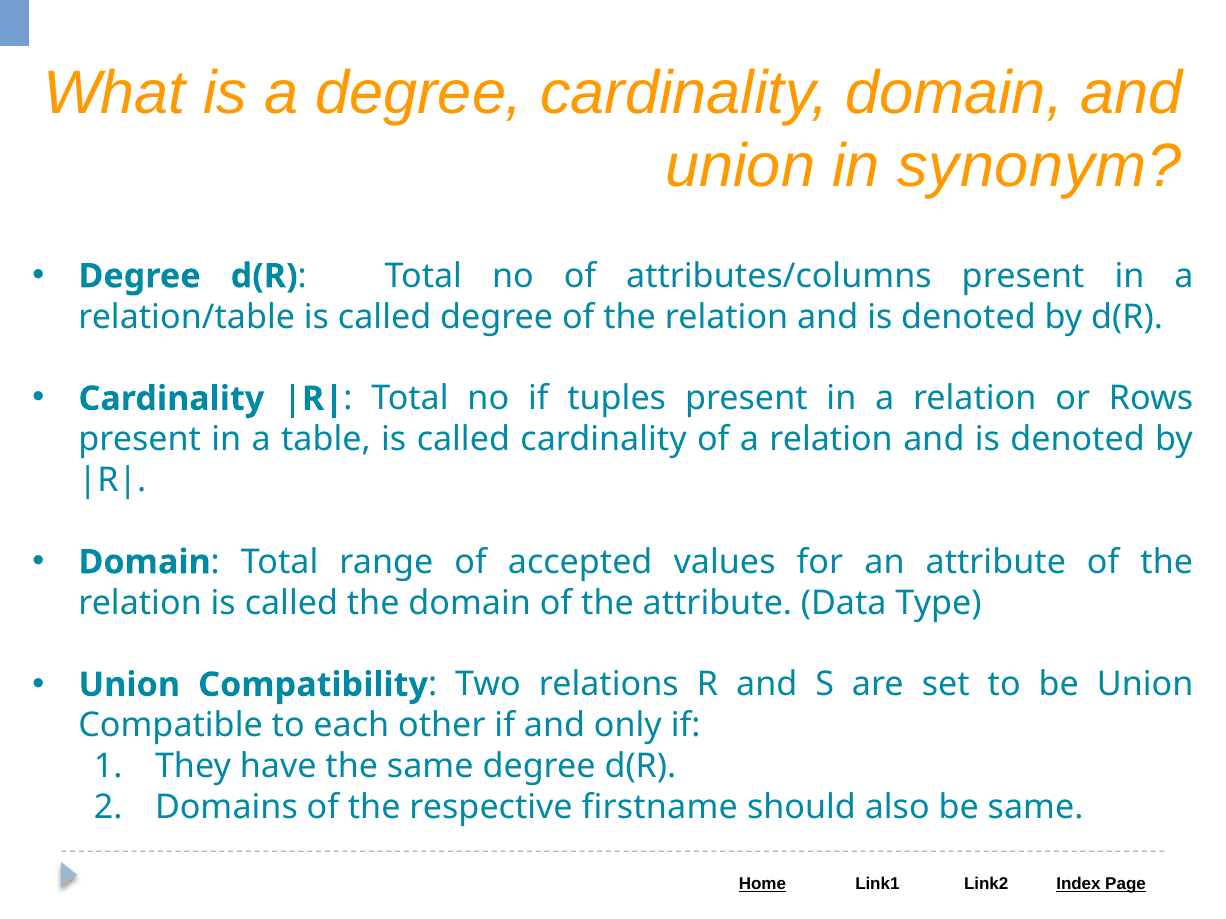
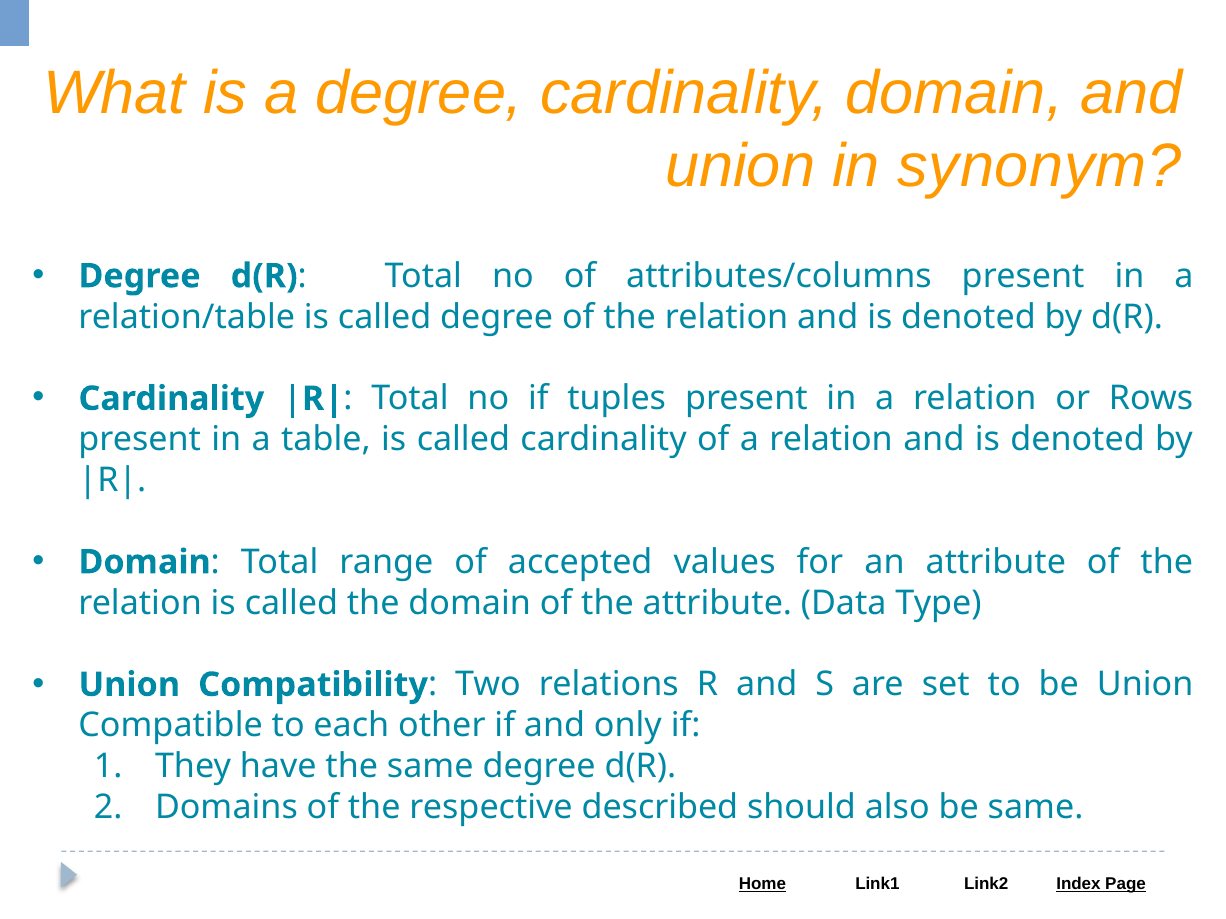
firstname: firstname -> described (660, 808)
